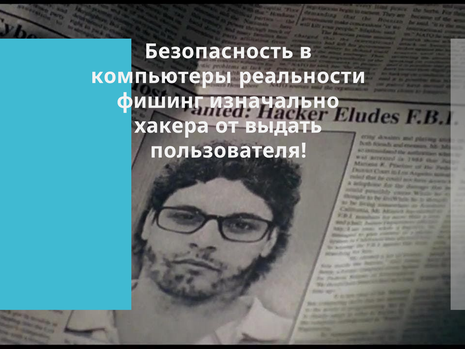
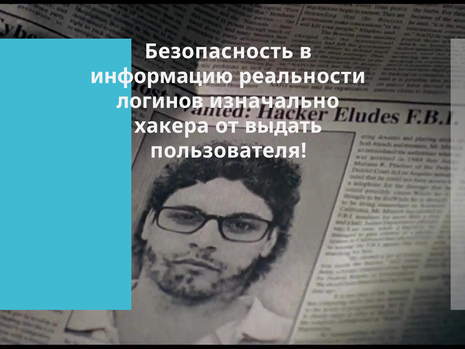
компьютеры: компьютеры -> информацию (162, 76)
фишинг: фишинг -> логинов (160, 101)
